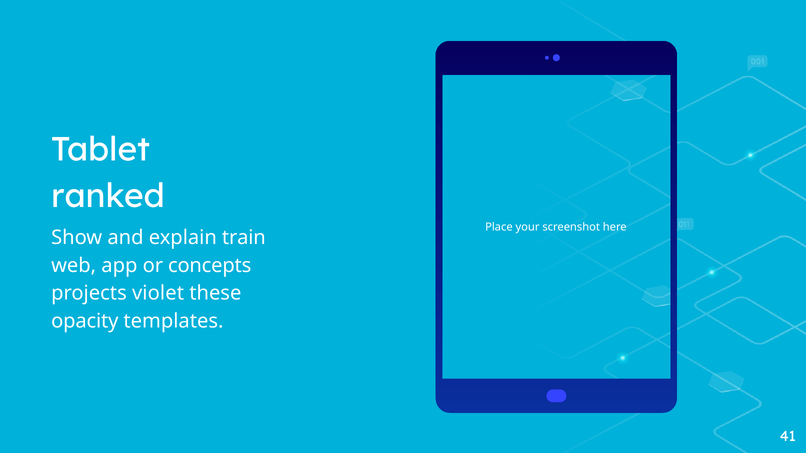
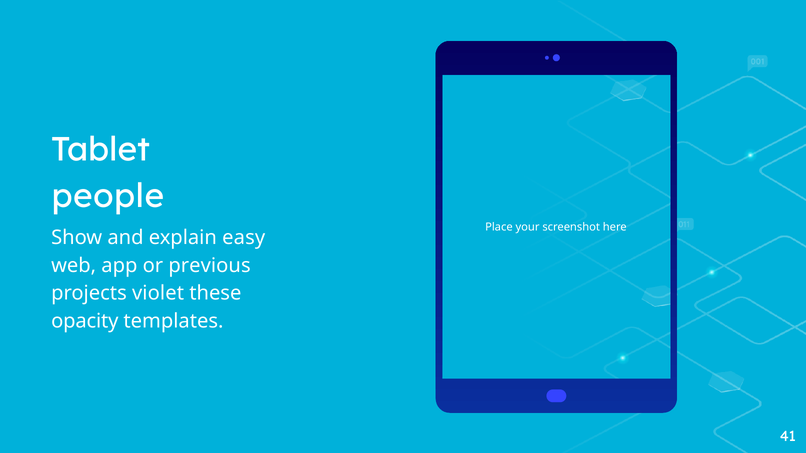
ranked: ranked -> people (108, 196)
train: train -> easy (244, 238)
concepts: concepts -> previous (210, 266)
